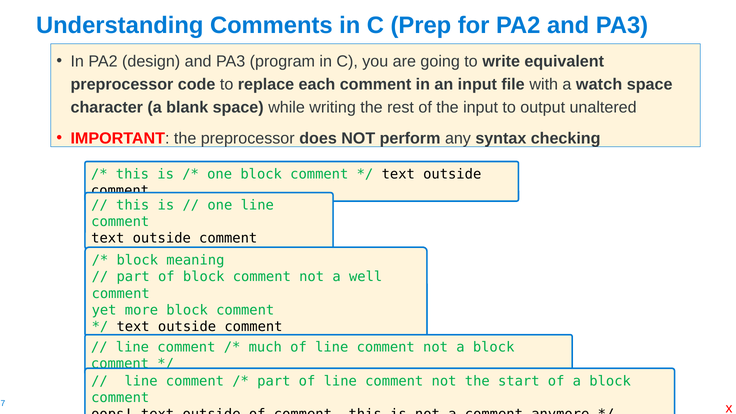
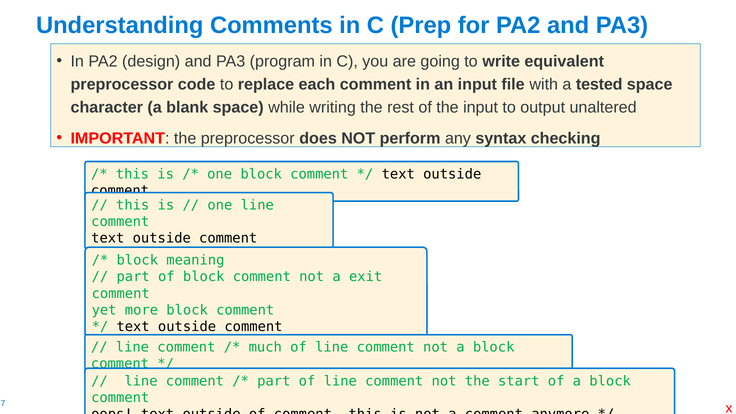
watch: watch -> tested (599, 84)
well: well -> exit (366, 277)
